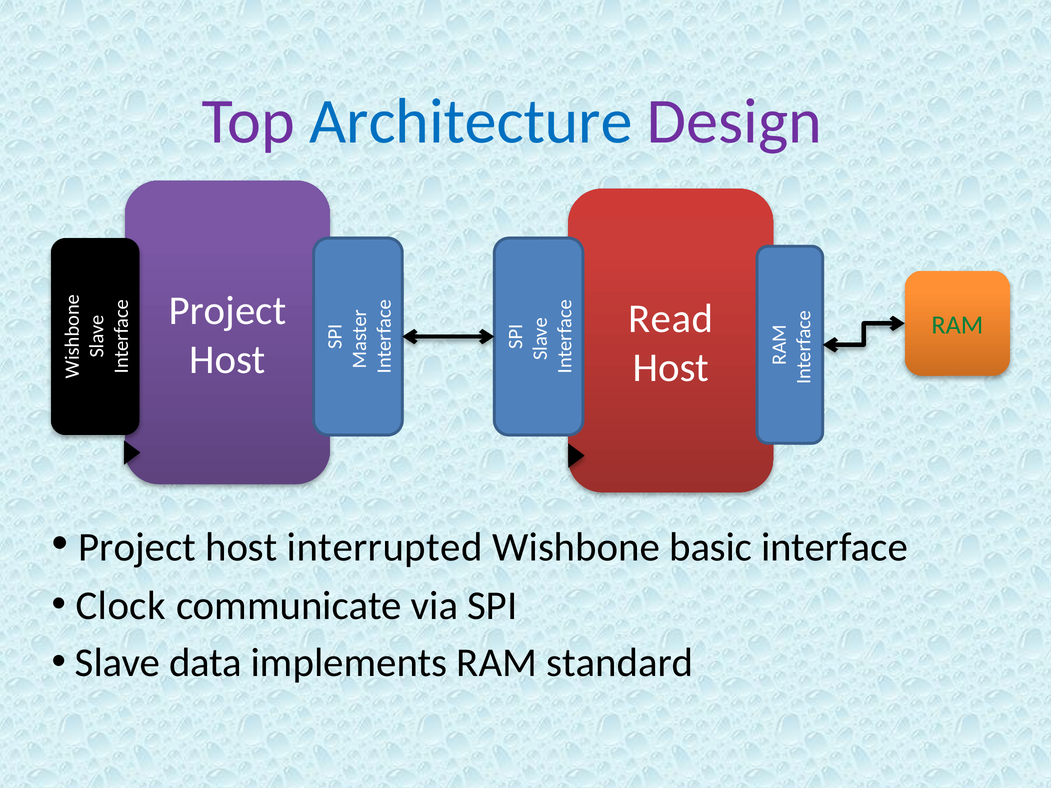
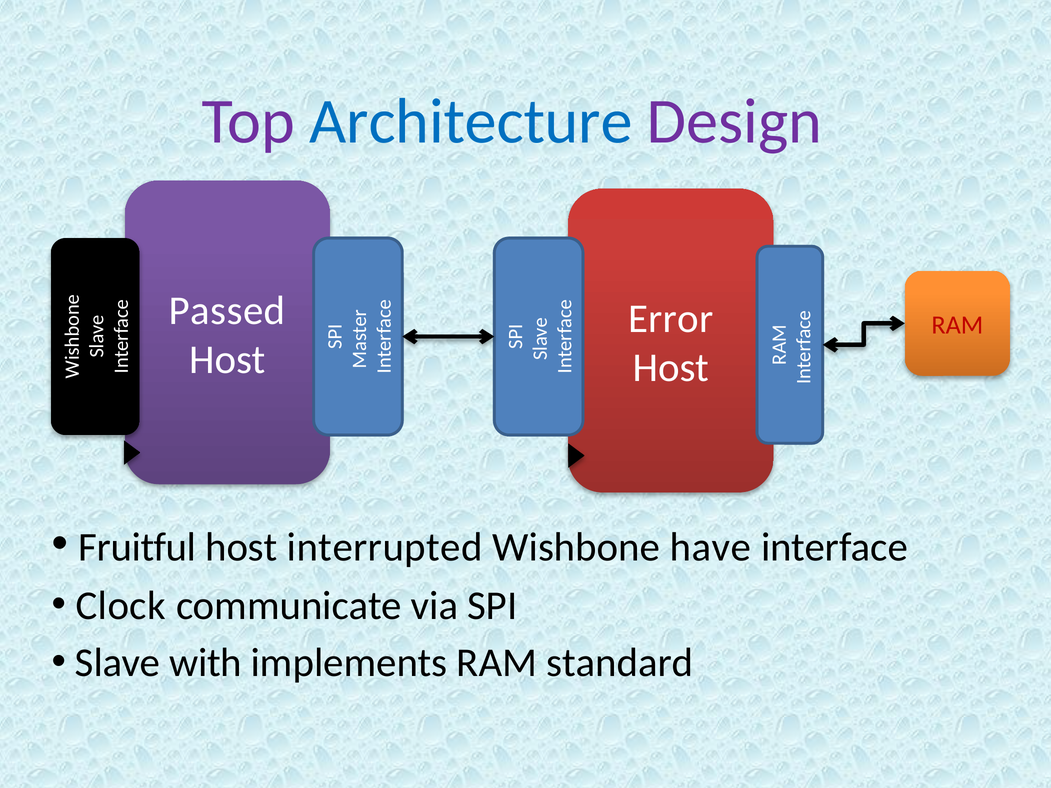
Project: Project -> Passed (227, 311)
Read: Read -> Error (671, 319)
RAM colour: green -> red (957, 325)
Project: Project -> Fruitful (137, 548)
basic: basic -> have (710, 548)
data: data -> with (206, 663)
